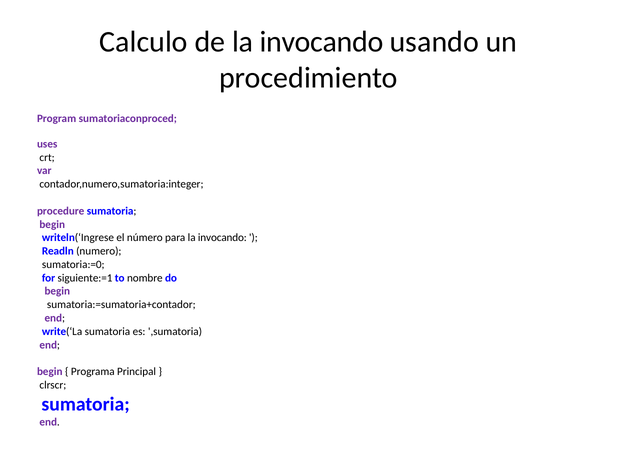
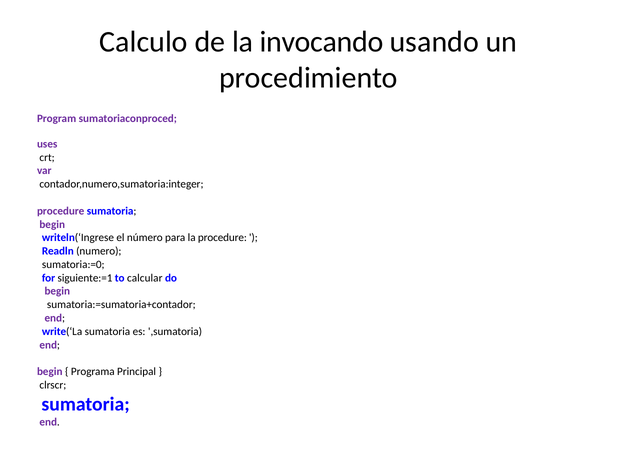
para la invocando: invocando -> procedure (222, 238)
nombre: nombre -> calcular (145, 278)
